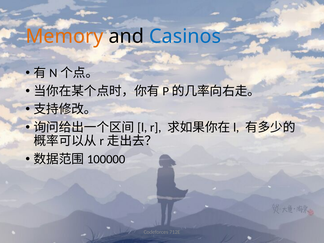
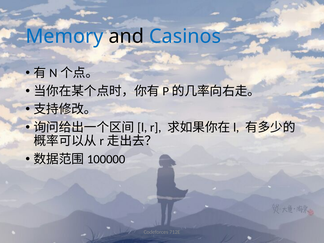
Memory colour: orange -> blue (64, 36)
